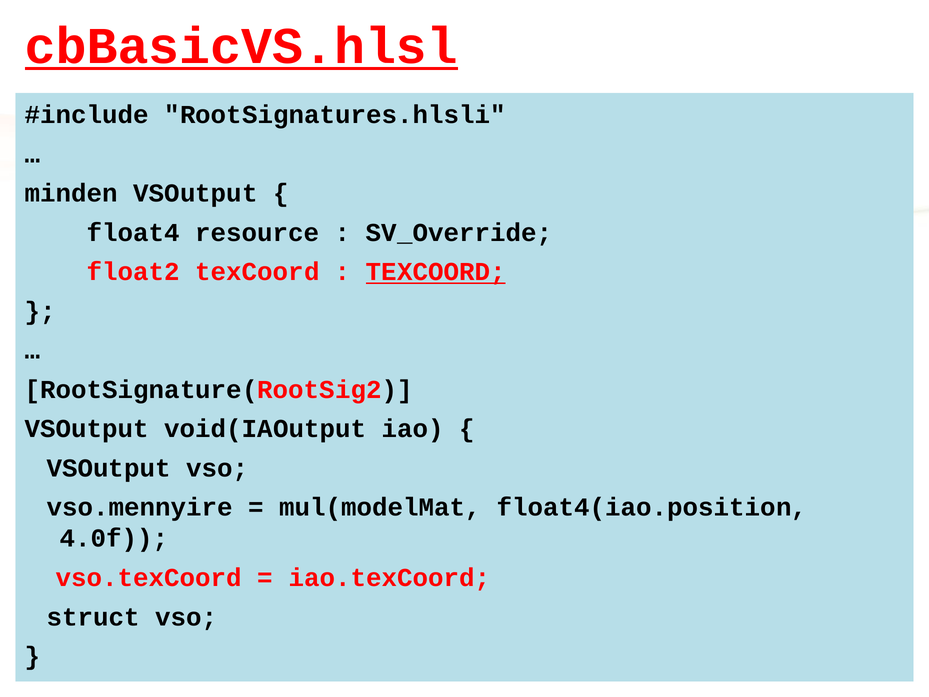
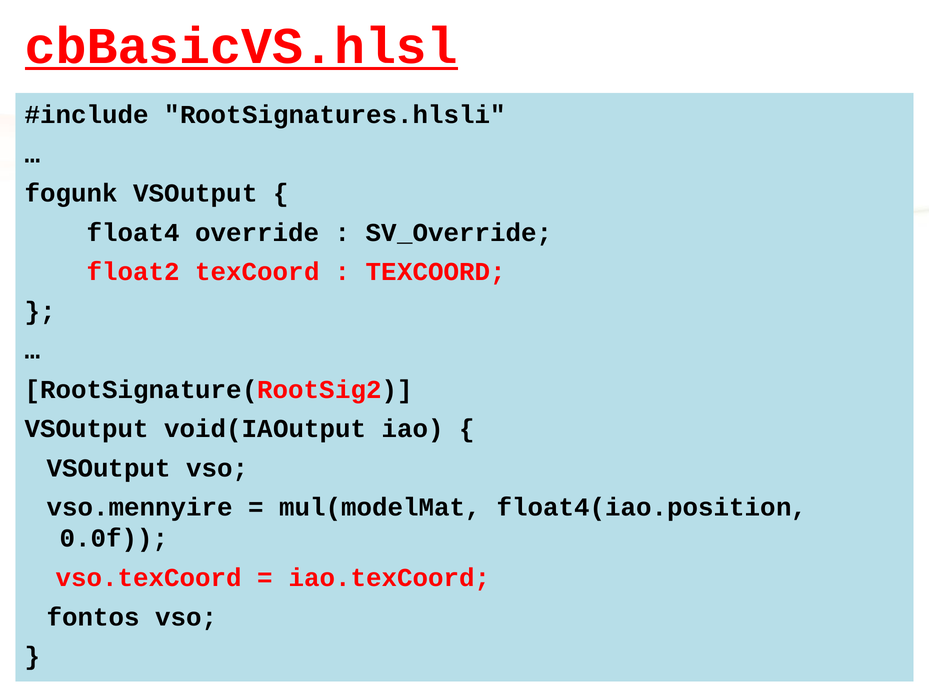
minden: minden -> fogunk (71, 193)
resource: resource -> override (257, 233)
TEXCOORD underline: present -> none (436, 272)
4.0f: 4.0f -> 0.0f (114, 538)
struct: struct -> fontos (93, 617)
